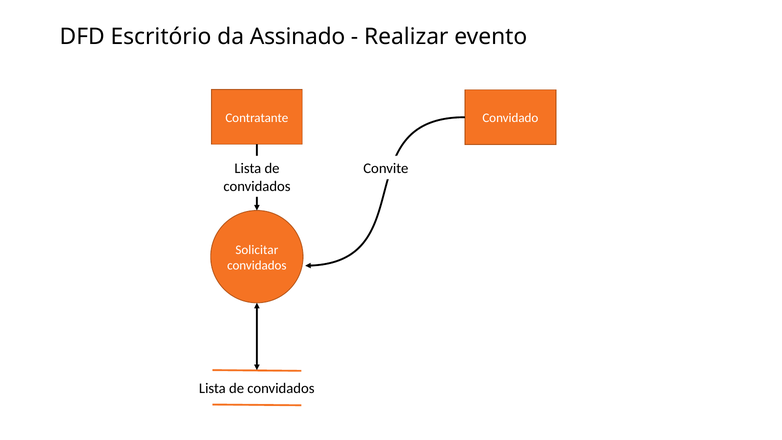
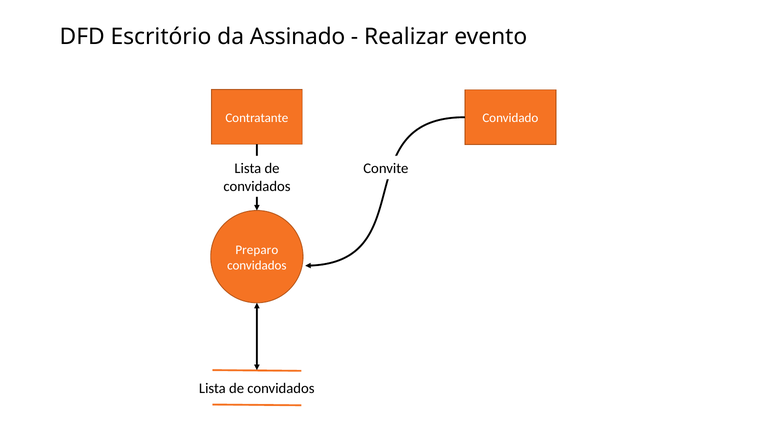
Solicitar: Solicitar -> Preparo (257, 250)
